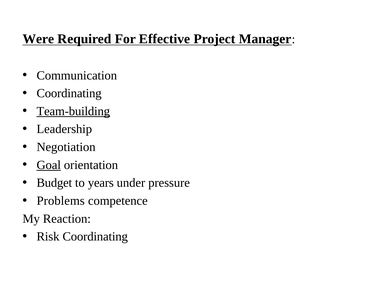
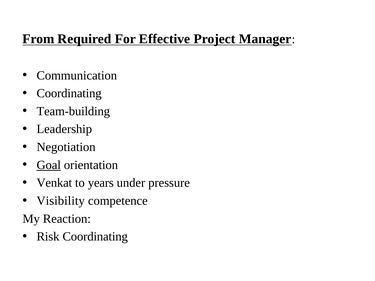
Were: Were -> From (38, 39)
Team-building underline: present -> none (73, 111)
Budget: Budget -> Venkat (54, 183)
Problems: Problems -> Visibility (61, 201)
